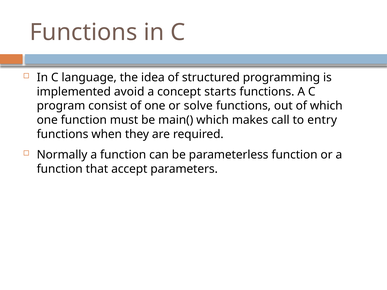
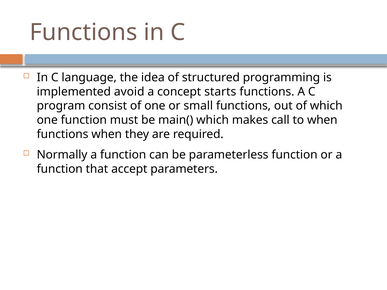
solve: solve -> small (198, 106)
to entry: entry -> when (322, 120)
